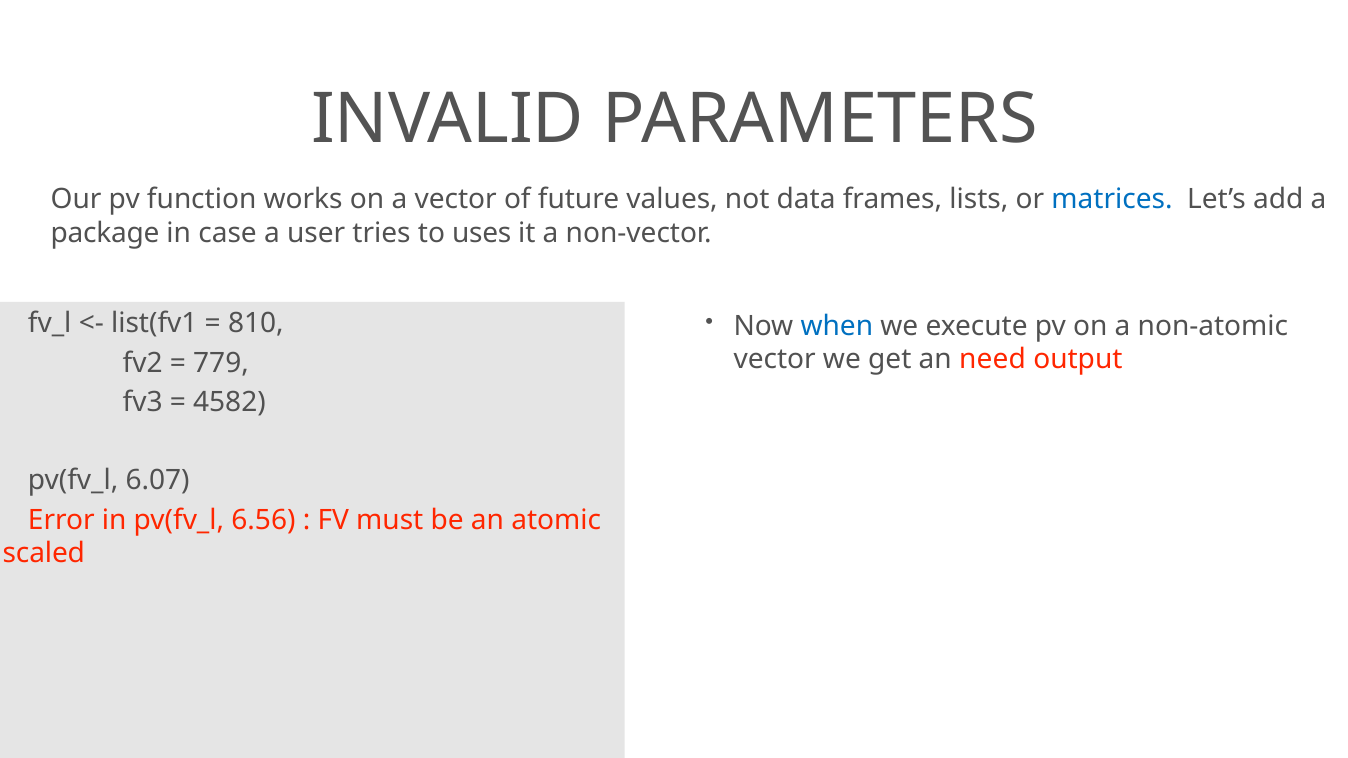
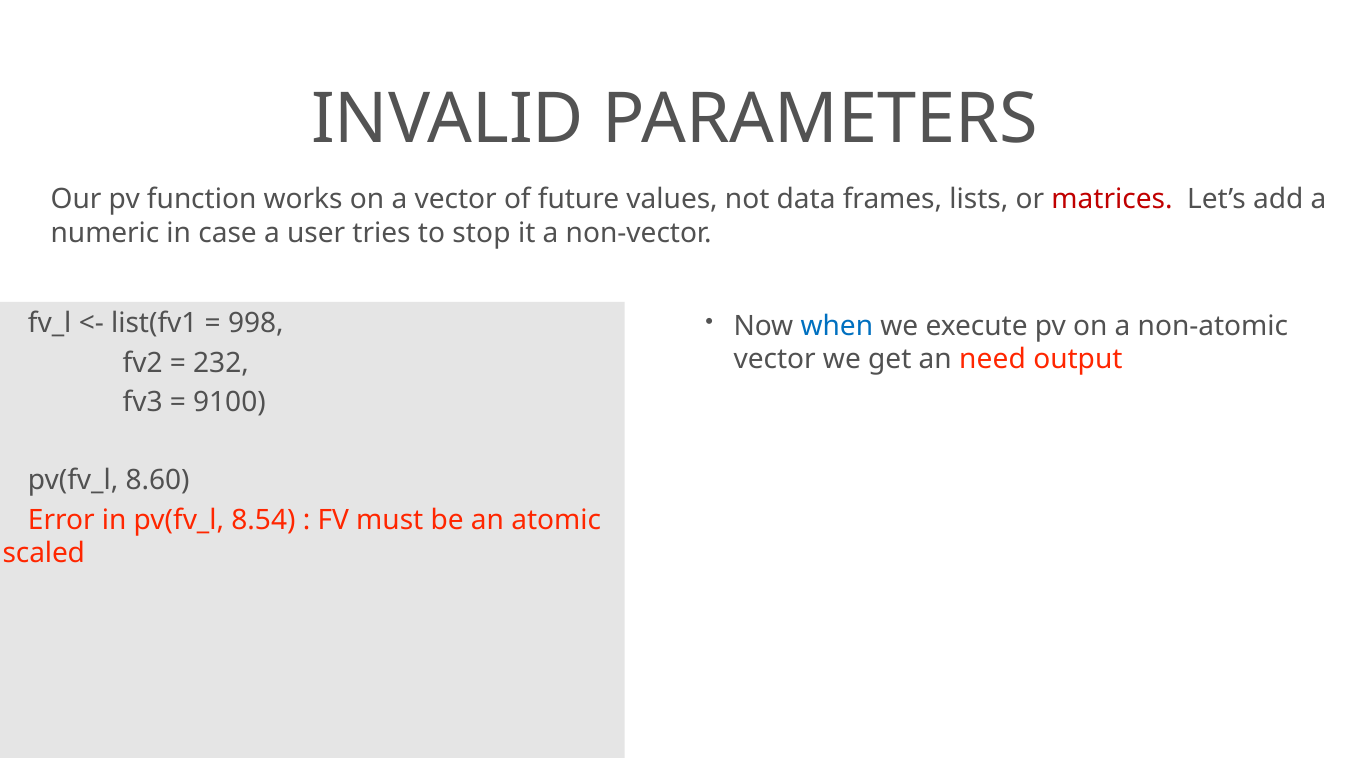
matrices colour: blue -> red (1112, 199)
package: package -> numeric (105, 233)
uses: uses -> stop (481, 233)
810: 810 -> 998 (256, 324)
779: 779 -> 232 (221, 363)
4582: 4582 -> 9100 (229, 402)
6.07: 6.07 -> 8.60 (158, 481)
6.56: 6.56 -> 8.54 (263, 520)
